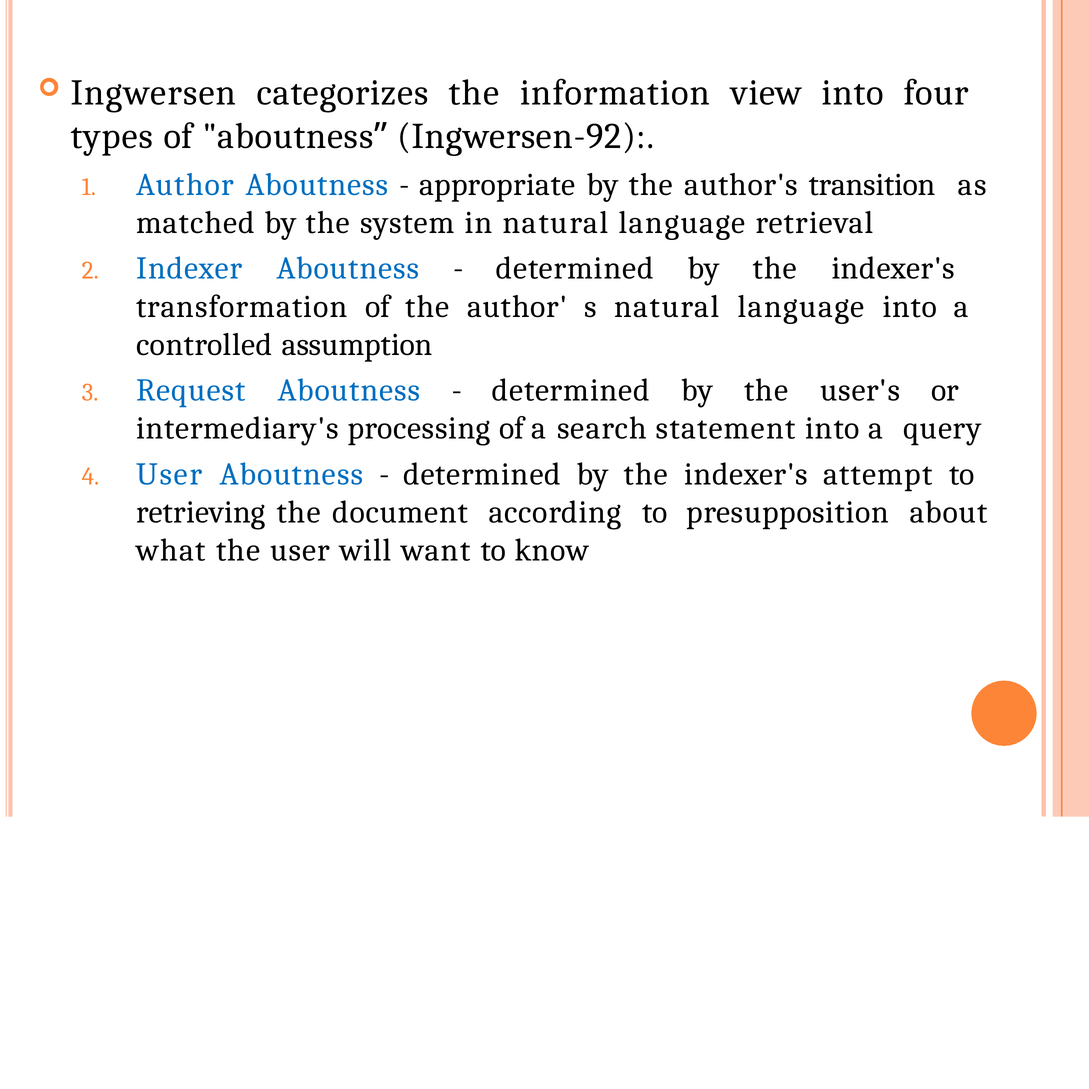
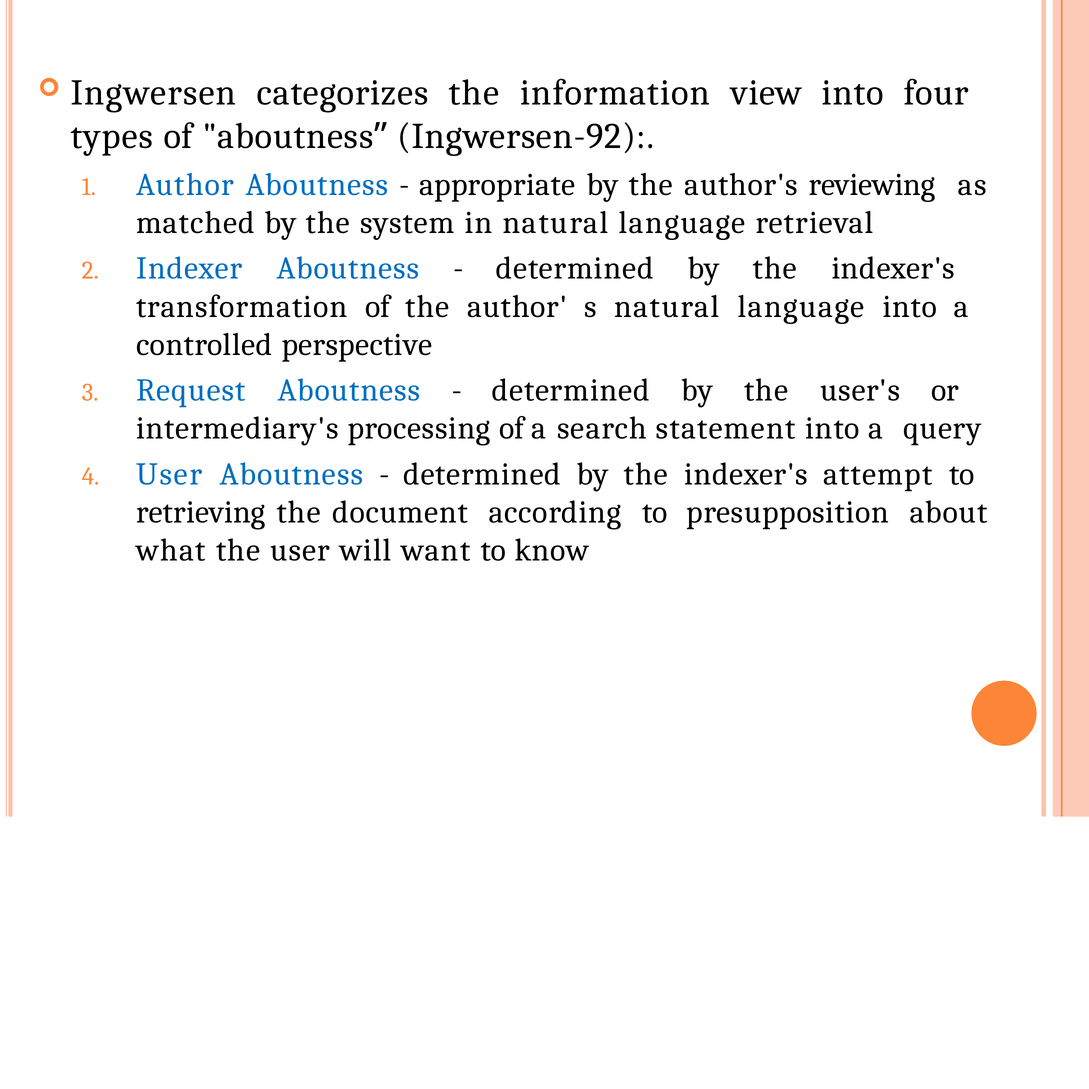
transition: transition -> reviewing (872, 185)
assumption: assumption -> perspective (357, 345)
